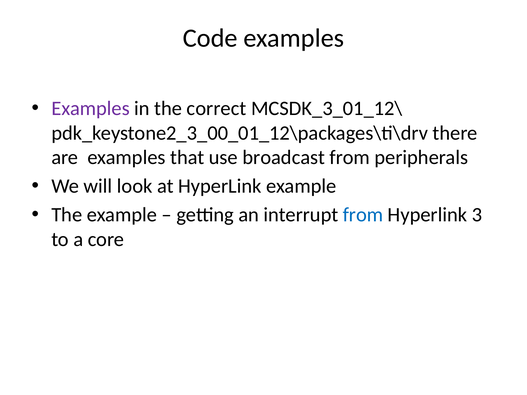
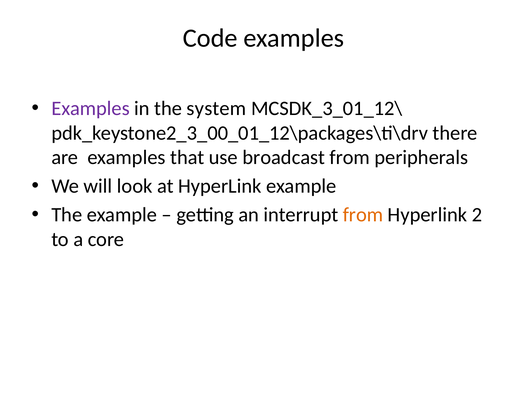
correct: correct -> system (217, 109)
from colour: blue -> orange (363, 215)
3: 3 -> 2 (477, 215)
